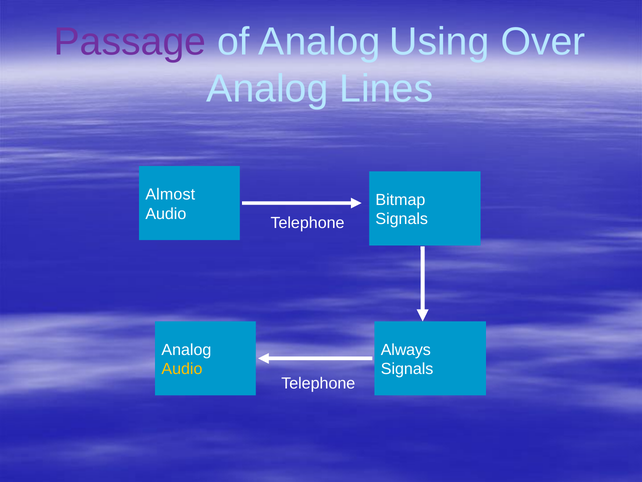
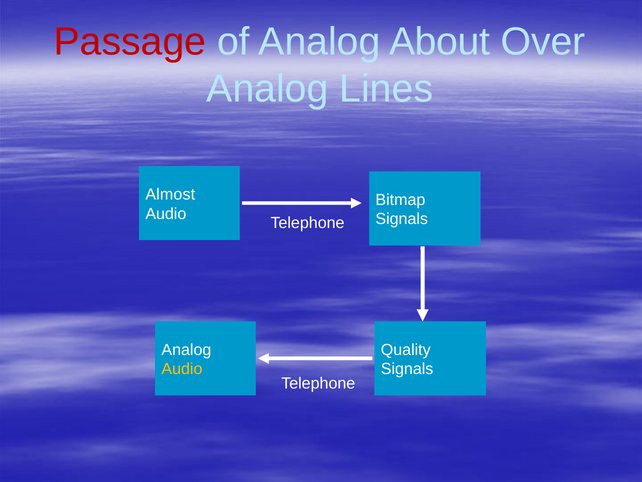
Passage colour: purple -> red (130, 42)
Using: Using -> About (440, 42)
Always: Always -> Quality (406, 349)
